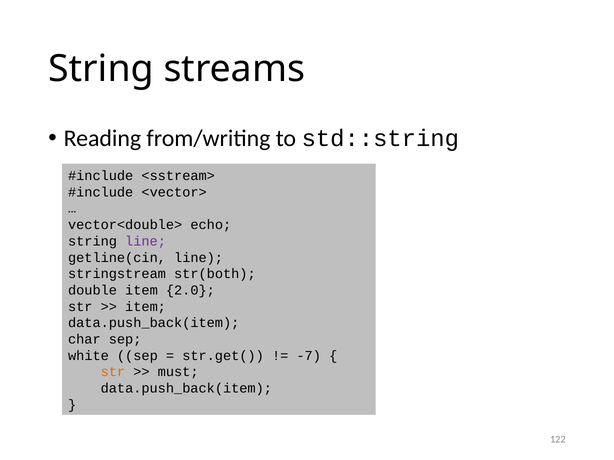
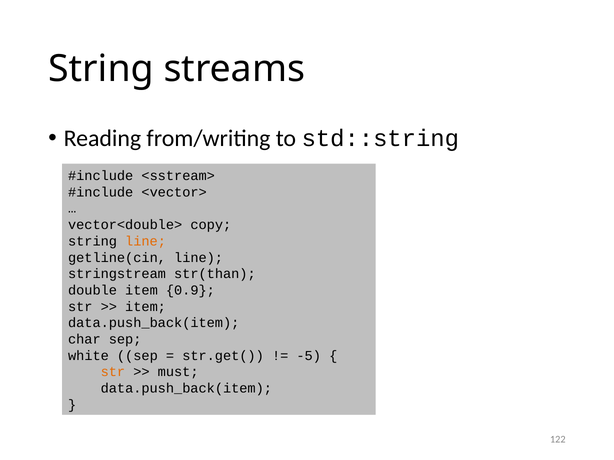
echo: echo -> copy (211, 225)
line colour: purple -> orange (146, 241)
str(both: str(both -> str(than (215, 274)
2.0: 2.0 -> 0.9 (190, 291)
-7: -7 -> -5 (309, 356)
